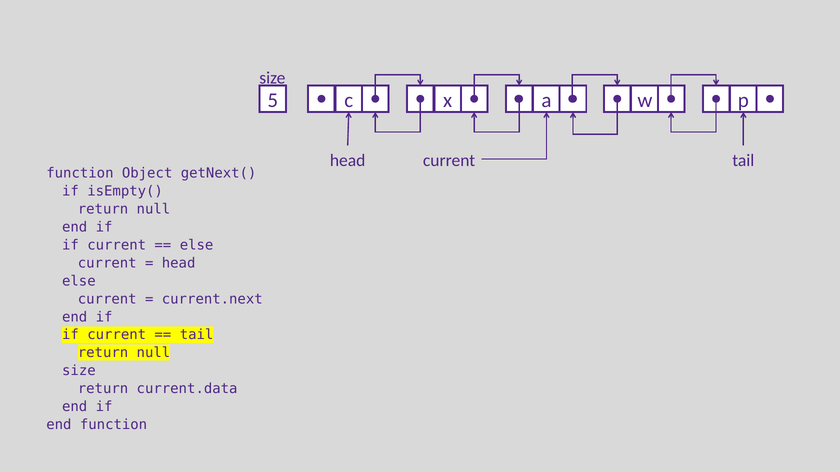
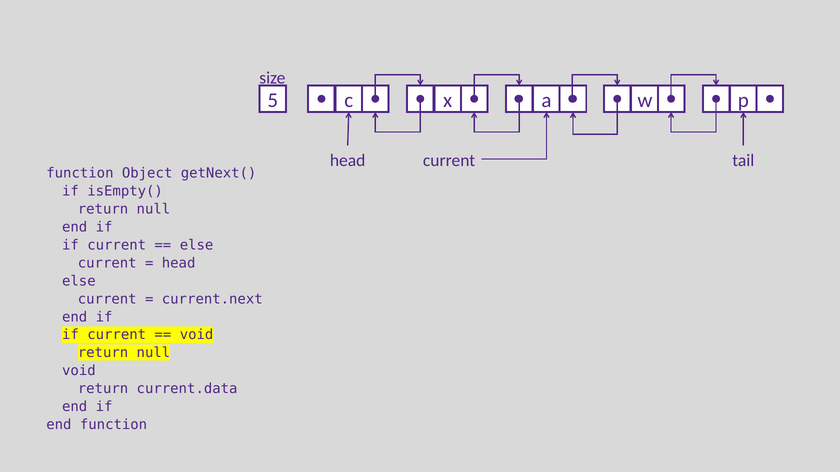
tail: tail -> void (197, 335)
size: size -> void (79, 371)
